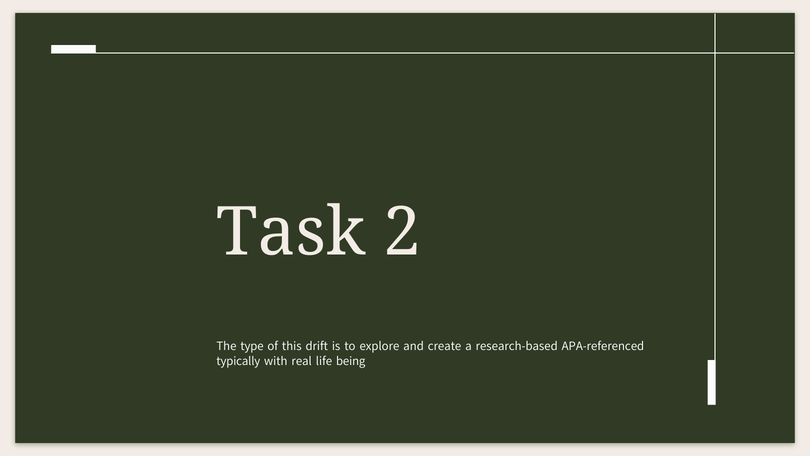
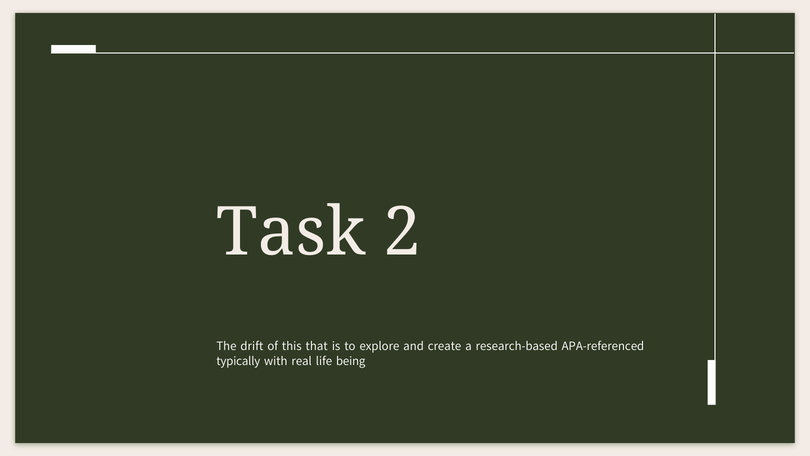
type: type -> drift (252, 346)
drift: drift -> that (317, 346)
